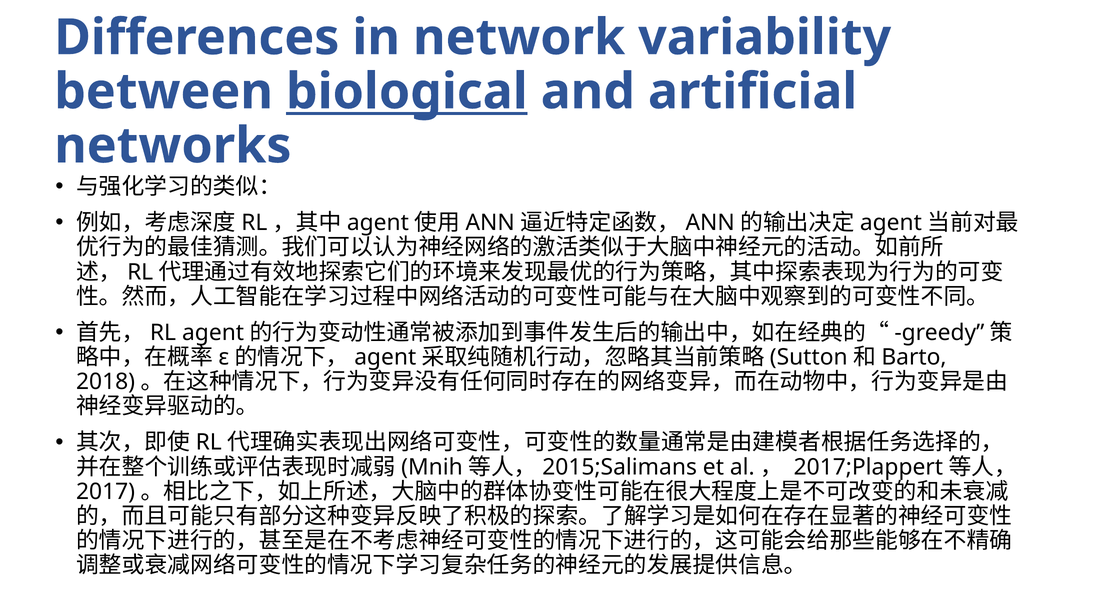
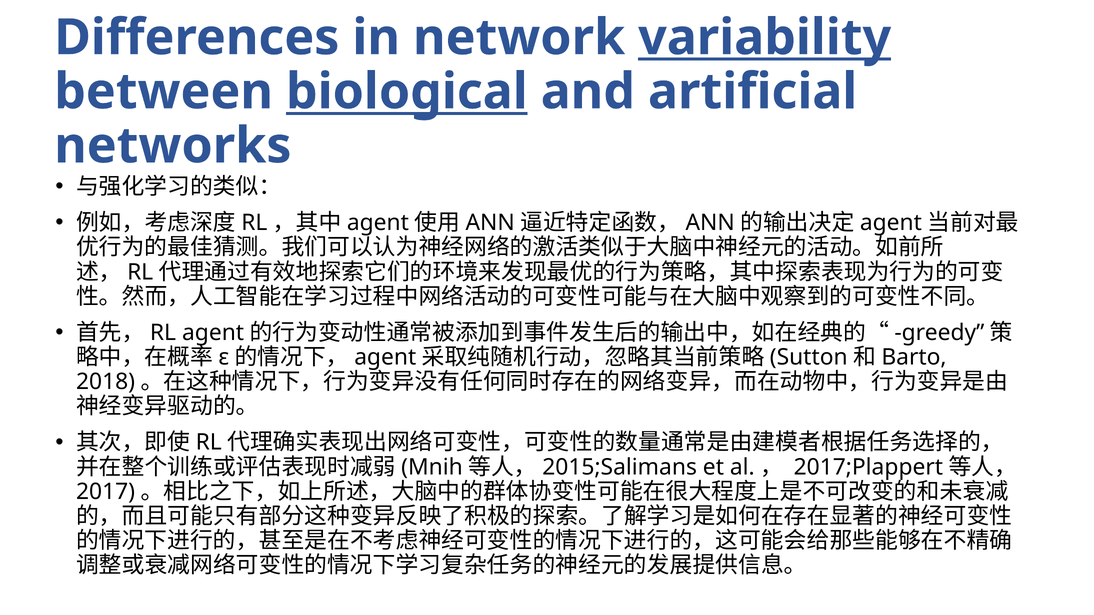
variability underline: none -> present (765, 38)
